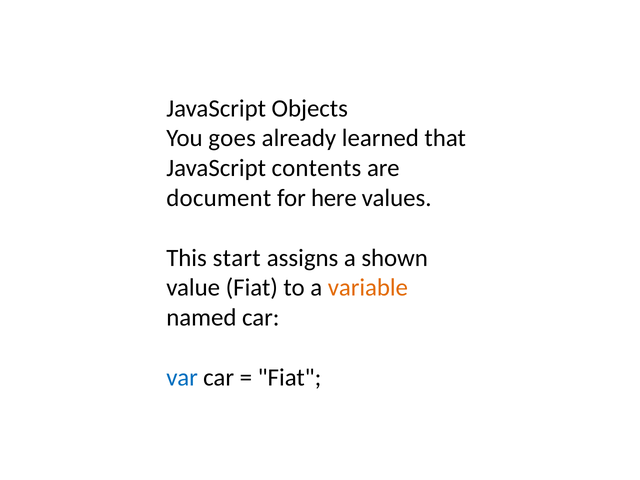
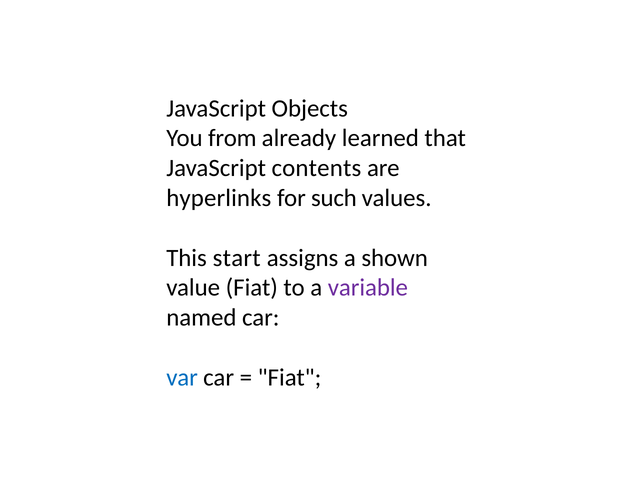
goes: goes -> from (232, 138)
document: document -> hyperlinks (219, 198)
here: here -> such (334, 198)
variable colour: orange -> purple (368, 288)
